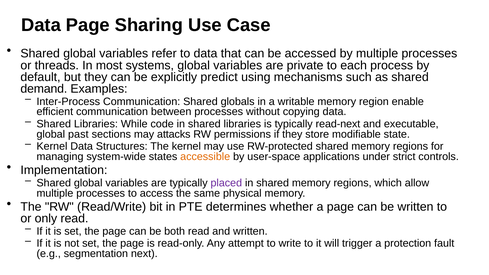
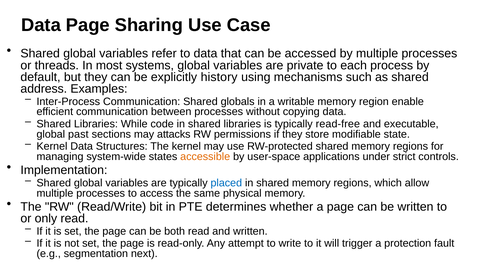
predict: predict -> history (219, 77)
demand: demand -> address (44, 89)
read-next: read-next -> read-free (338, 124)
placed colour: purple -> blue (226, 183)
